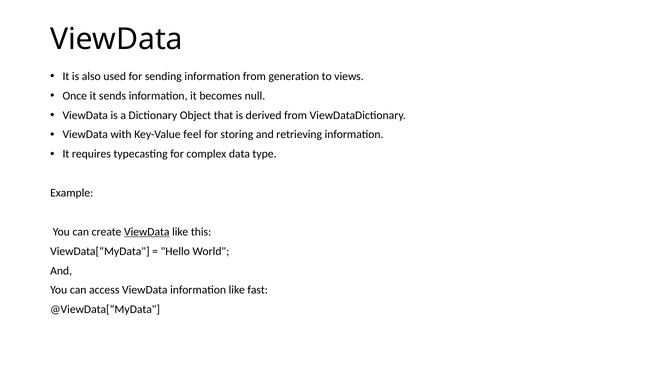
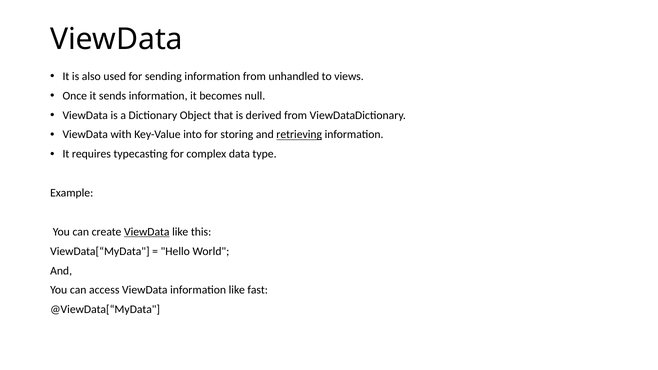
generation: generation -> unhandled (294, 76)
feel: feel -> into (193, 135)
retrieving underline: none -> present (299, 135)
